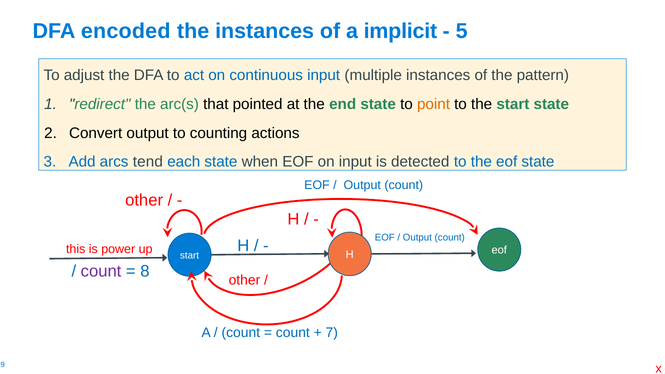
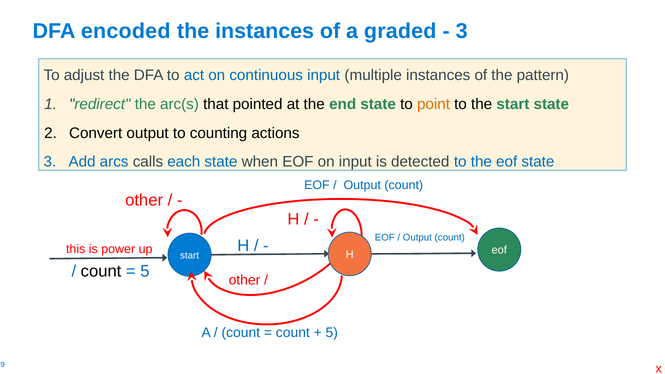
implicit: implicit -> graded (400, 31)
5: 5 -> 3 (462, 31)
tend: tend -> calls (148, 162)
count colour: purple -> black (101, 271)
8: 8 -> 5 (145, 271)
7: 7 -> 5 (332, 333)
